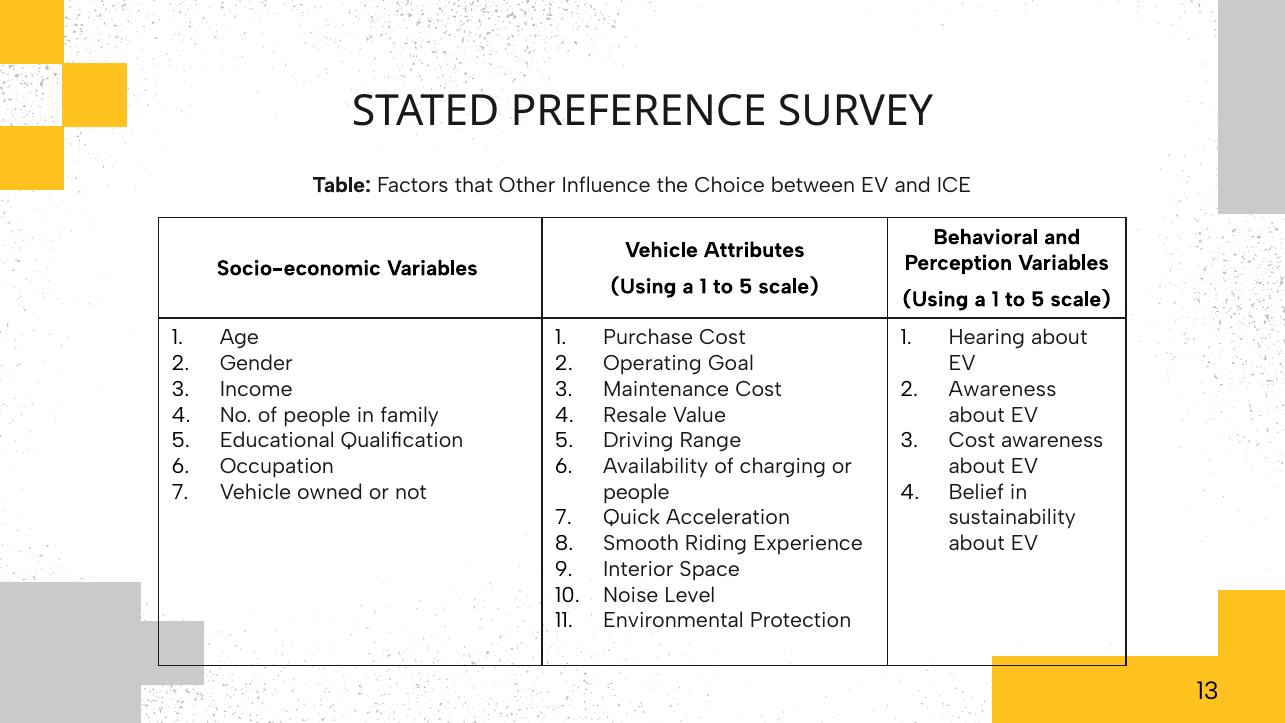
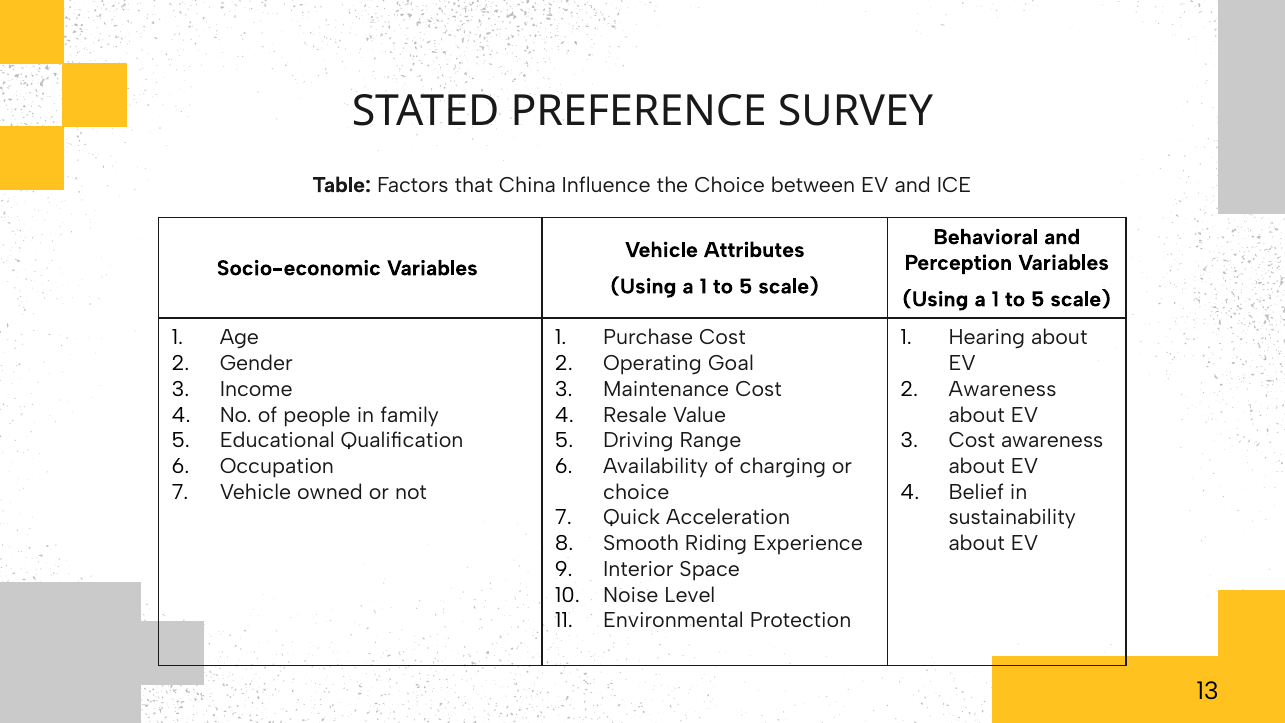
Other: Other -> China (527, 185)
people: people -> choice (636, 492)
